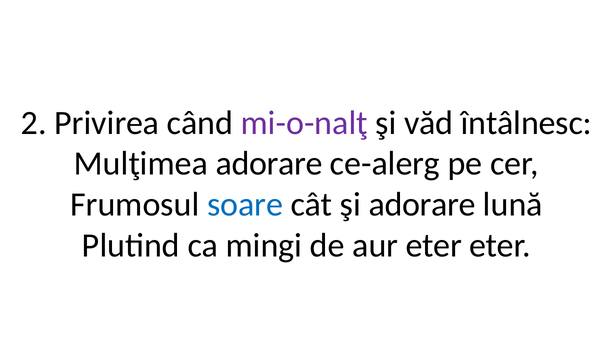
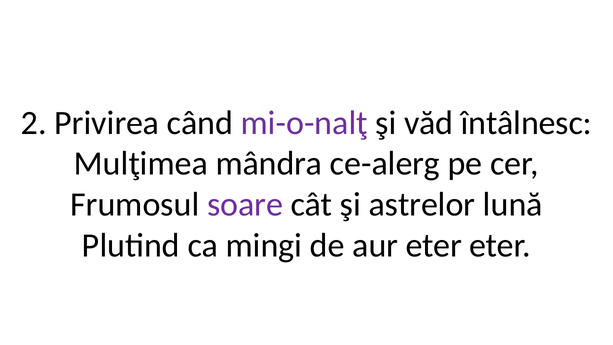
Mulţimea adorare: adorare -> mândra (269, 164)
soare colour: blue -> purple (245, 204)
şi adorare: adorare -> astrelor (422, 204)
